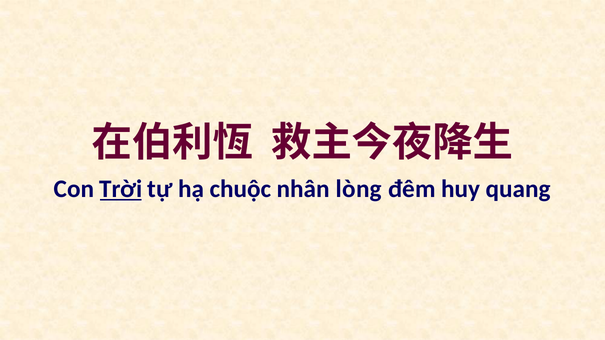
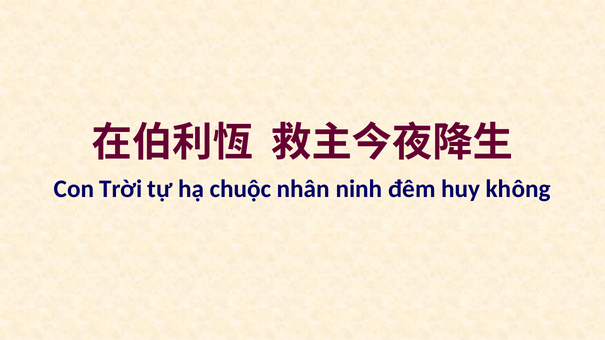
Trời underline: present -> none (121, 189)
lòng: lòng -> ninh (359, 189)
quang: quang -> không (518, 189)
